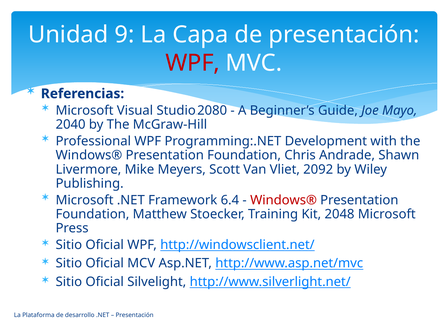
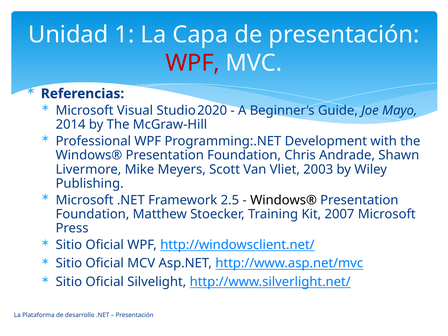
9: 9 -> 1 (125, 35)
2080: 2080 -> 2020 (212, 111)
2040: 2040 -> 2014 (71, 125)
2092: 2092 -> 2003 (318, 169)
6.4: 6.4 -> 2.5 (230, 200)
Windows® colour: red -> black (284, 200)
2048: 2048 -> 2007 (340, 214)
